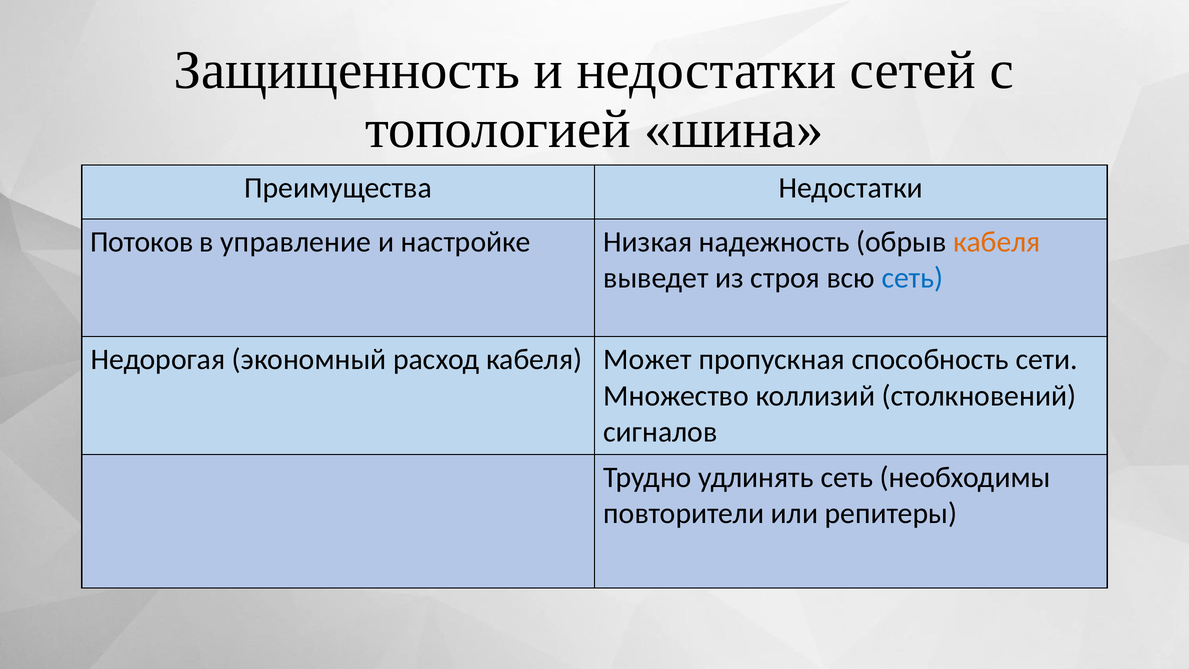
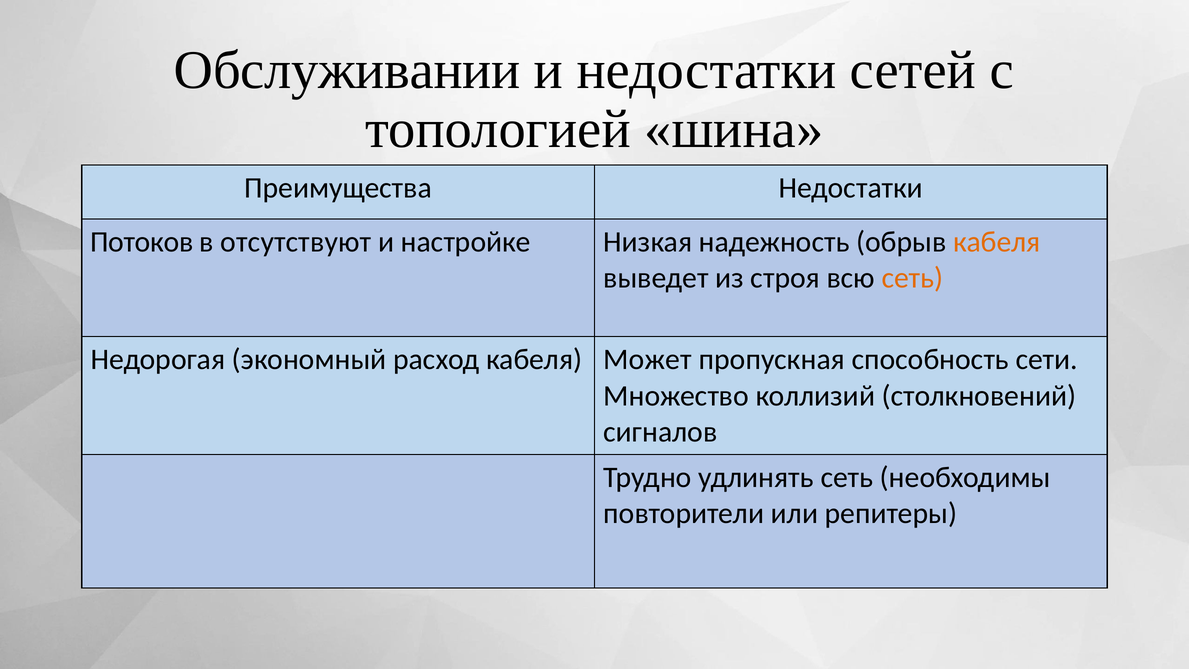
Защищенность: Защищенность -> Обслуживании (347, 70)
управление: управление -> отсутствуют (296, 242)
сеть colour: blue -> orange (912, 278)
